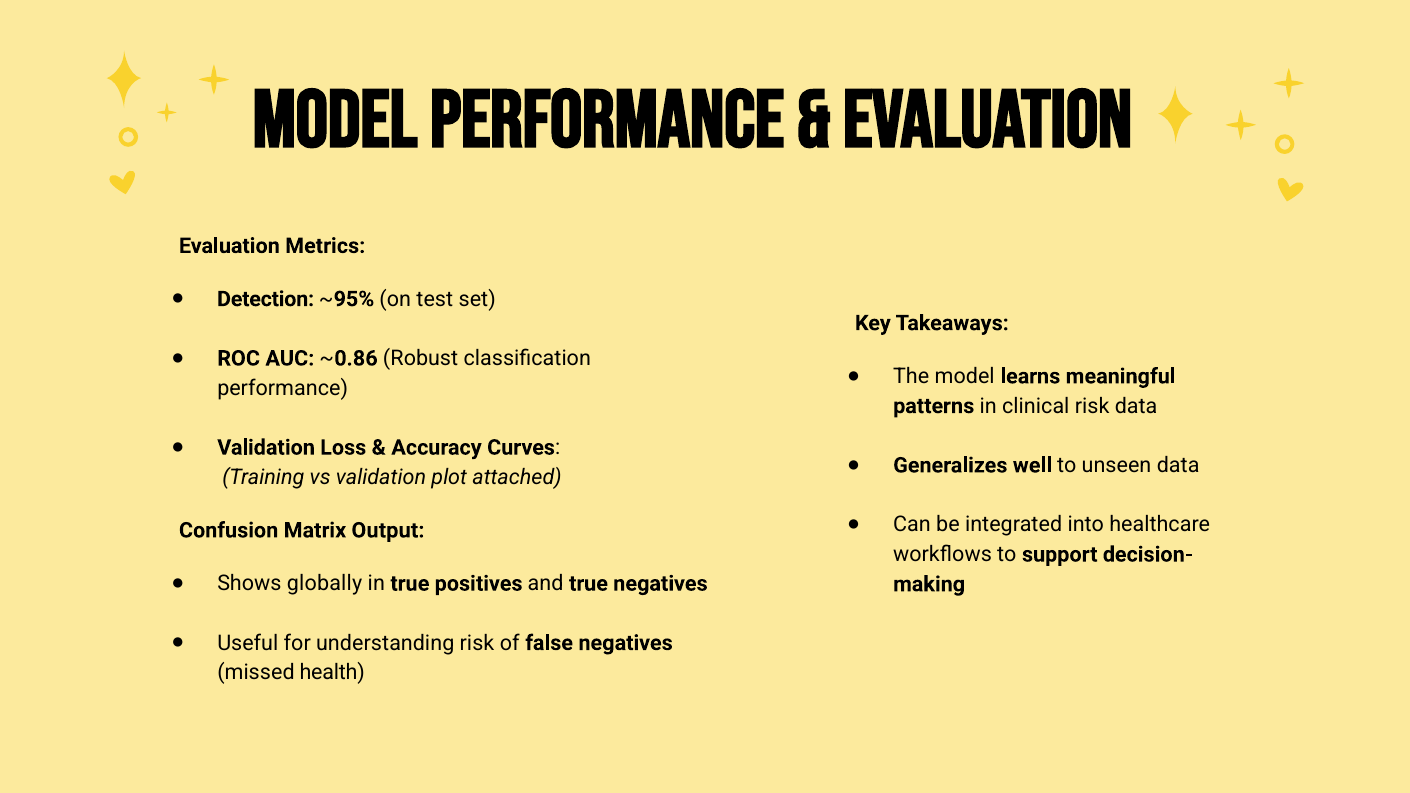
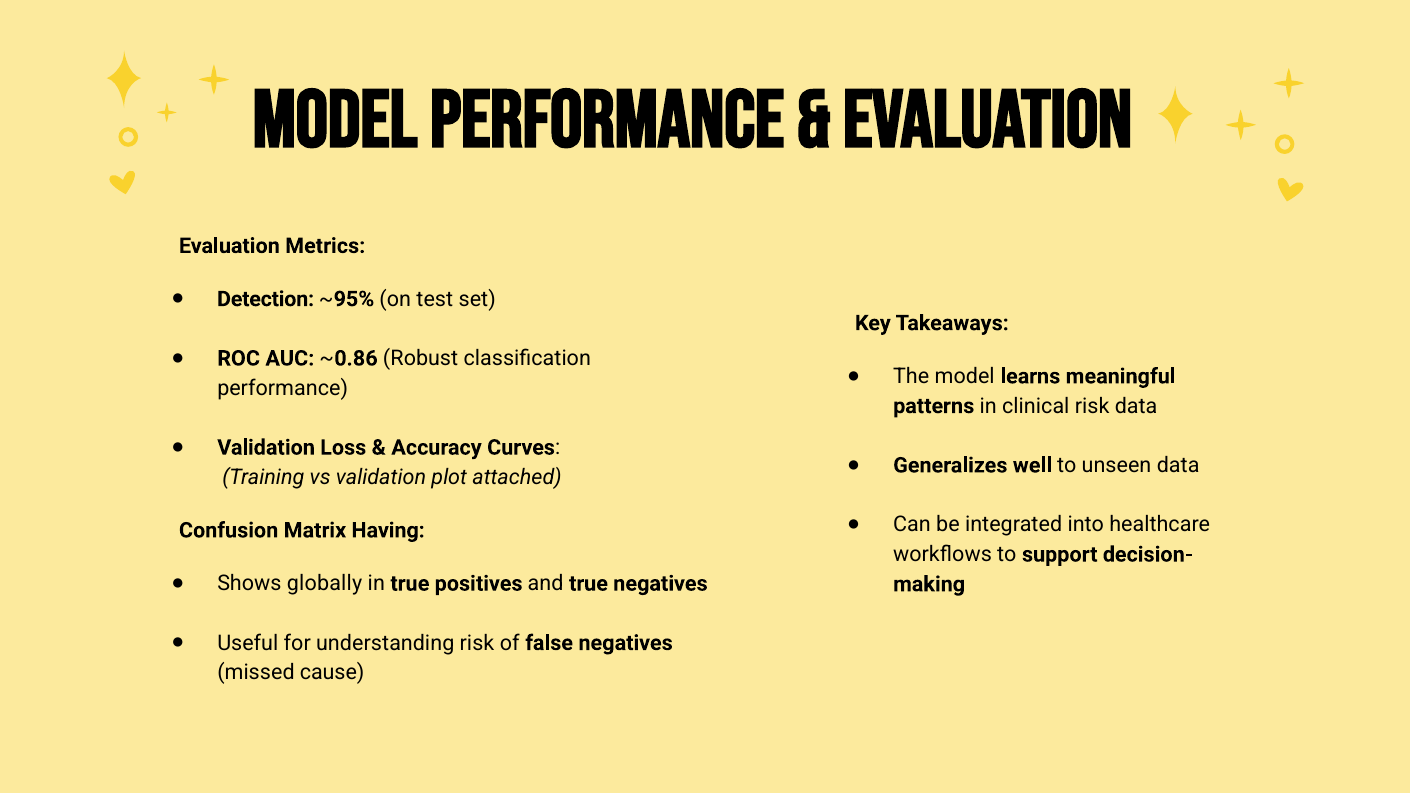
Output: Output -> Having (388, 530)
health: health -> cause (332, 673)
